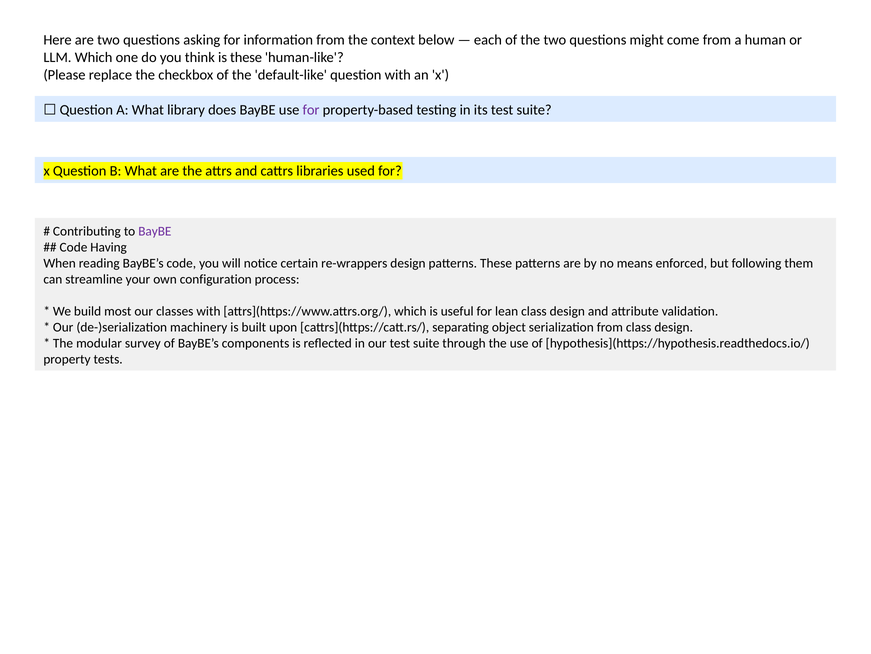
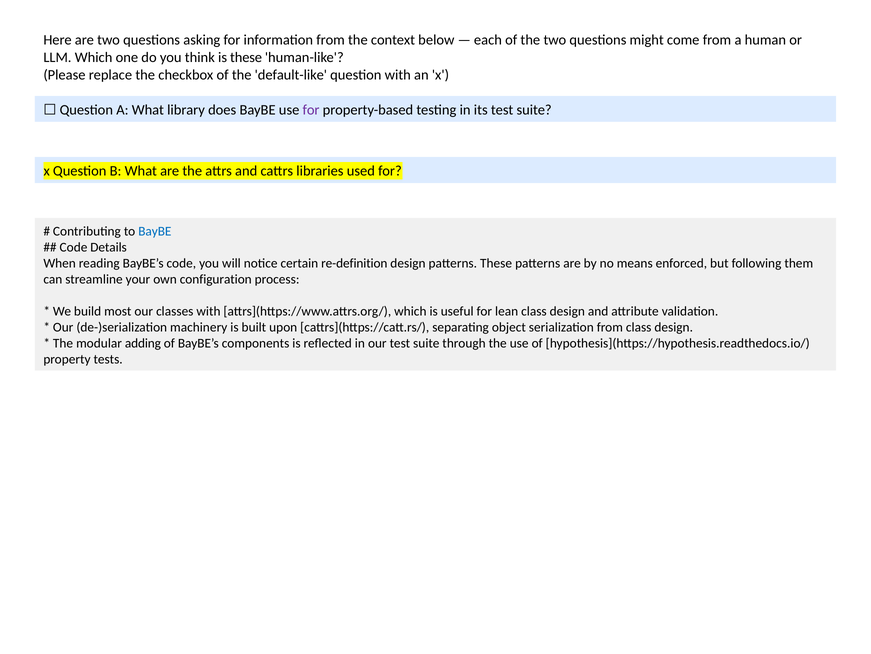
BayBE colour: purple -> blue (155, 231)
Having: Having -> Details (109, 247)
re-wrappers: re-wrappers -> re-definition (354, 263)
survey: survey -> adding (143, 343)
